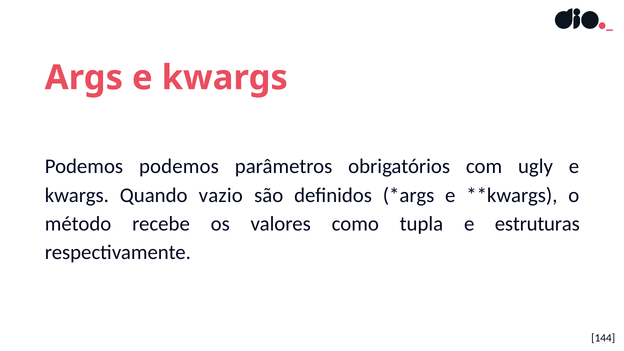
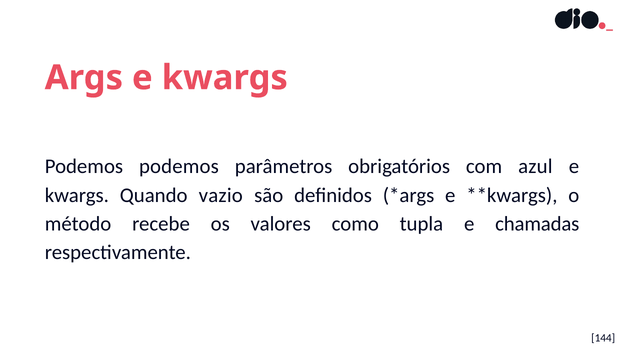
ugly: ugly -> azul (535, 167)
estruturas: estruturas -> chamadas (537, 224)
